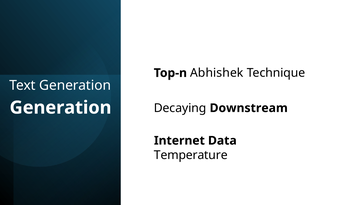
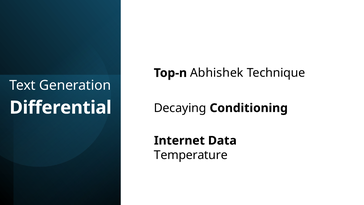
Generation: Generation -> Differential (61, 107)
Downstream: Downstream -> Conditioning (249, 108)
